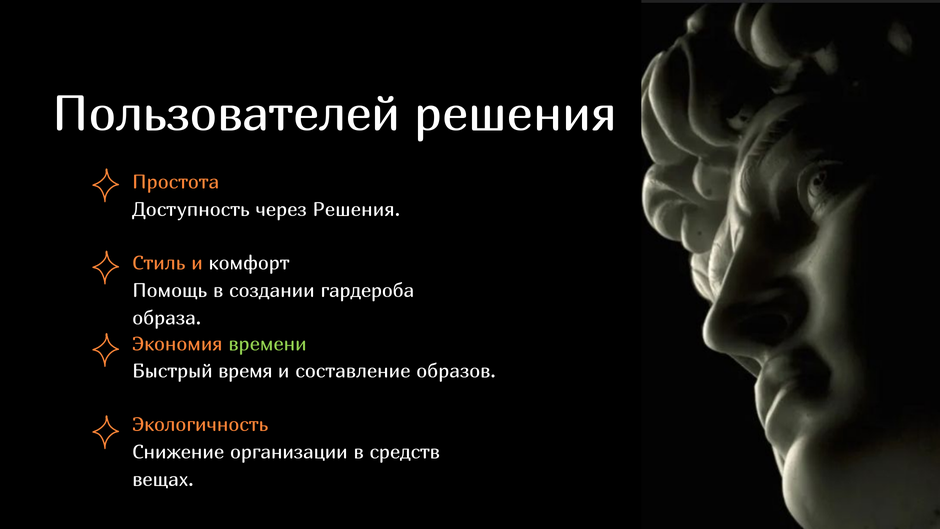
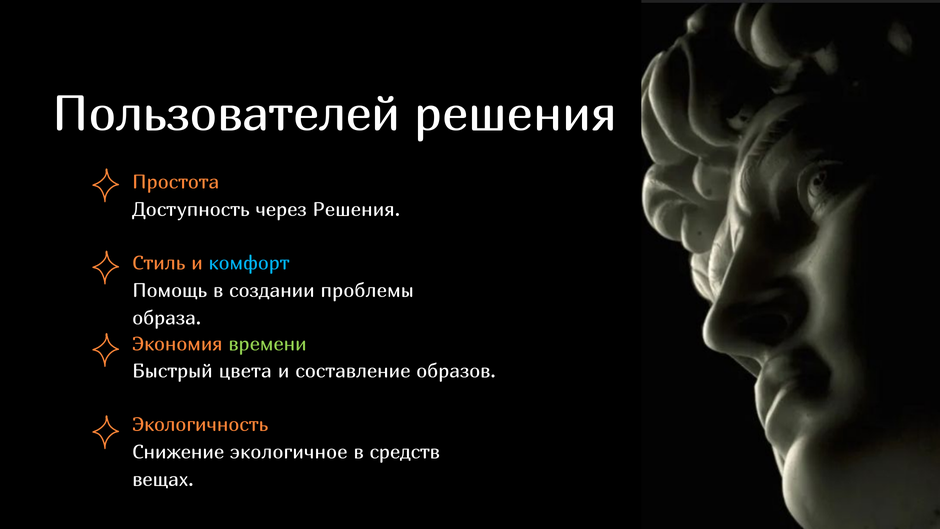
комфорт colour: white -> light blue (249, 263)
гардероба: гардероба -> проблемы (367, 291)
время: время -> цвета (245, 371)
организации: организации -> экологичное (289, 452)
